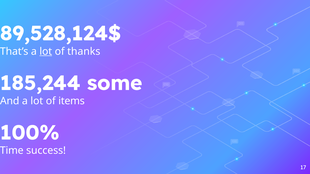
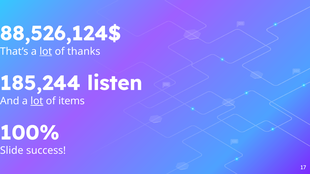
89,528,124$: 89,528,124$ -> 88,526,124$ (61, 34)
some: some -> listen (115, 83)
lot underline: none -> present (37, 101)
Time: Time -> Slide (12, 151)
